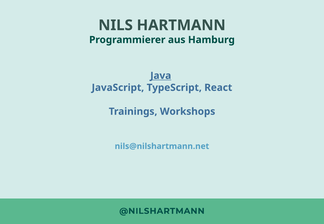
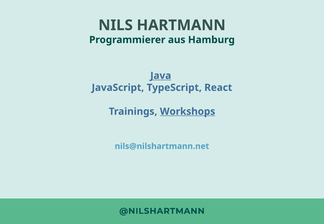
Workshops underline: none -> present (188, 112)
